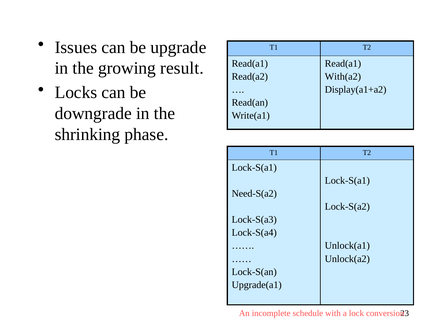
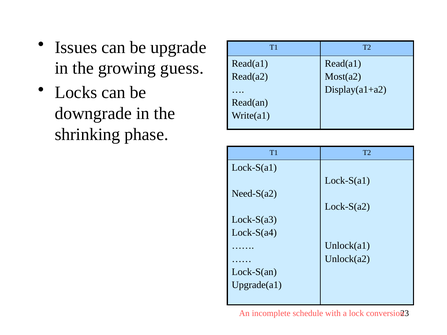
result: result -> guess (182, 68)
With(a2: With(a2 -> Most(a2 (343, 77)
